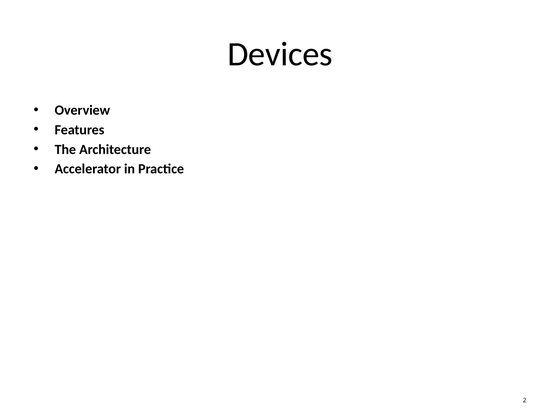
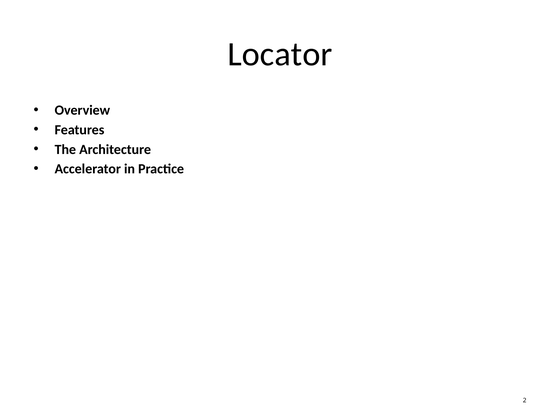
Devices: Devices -> Locator (280, 54)
